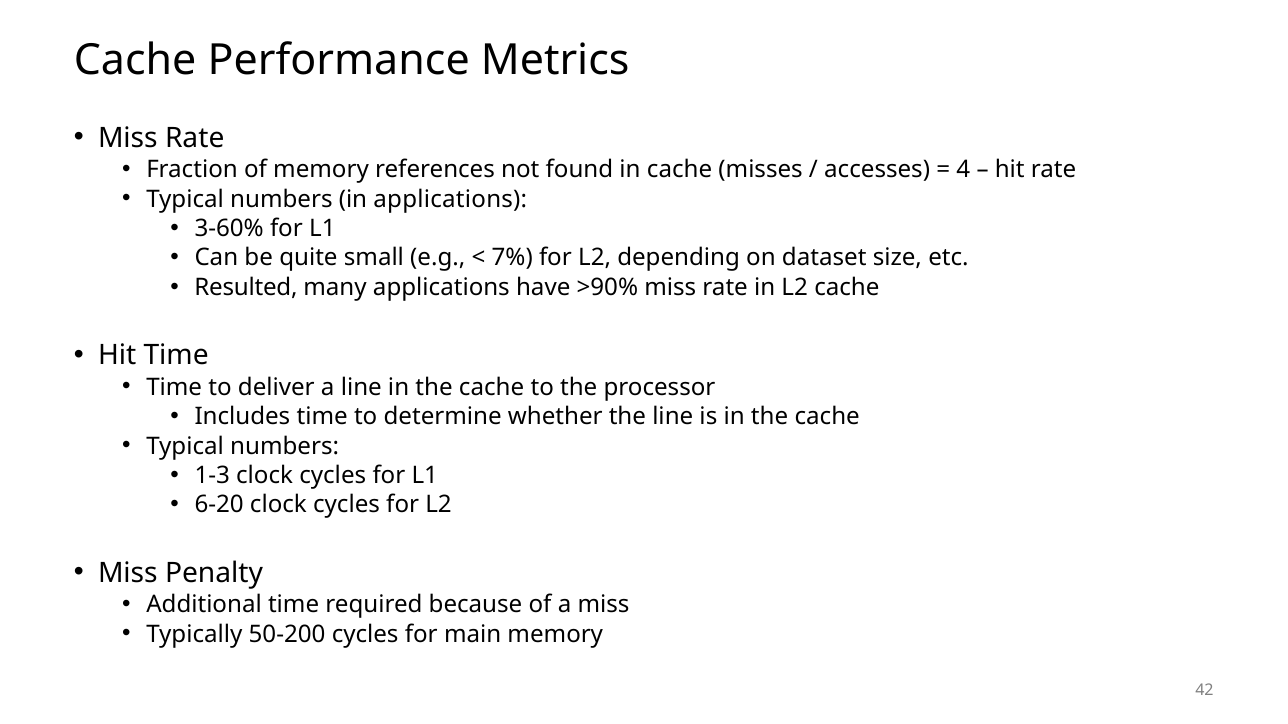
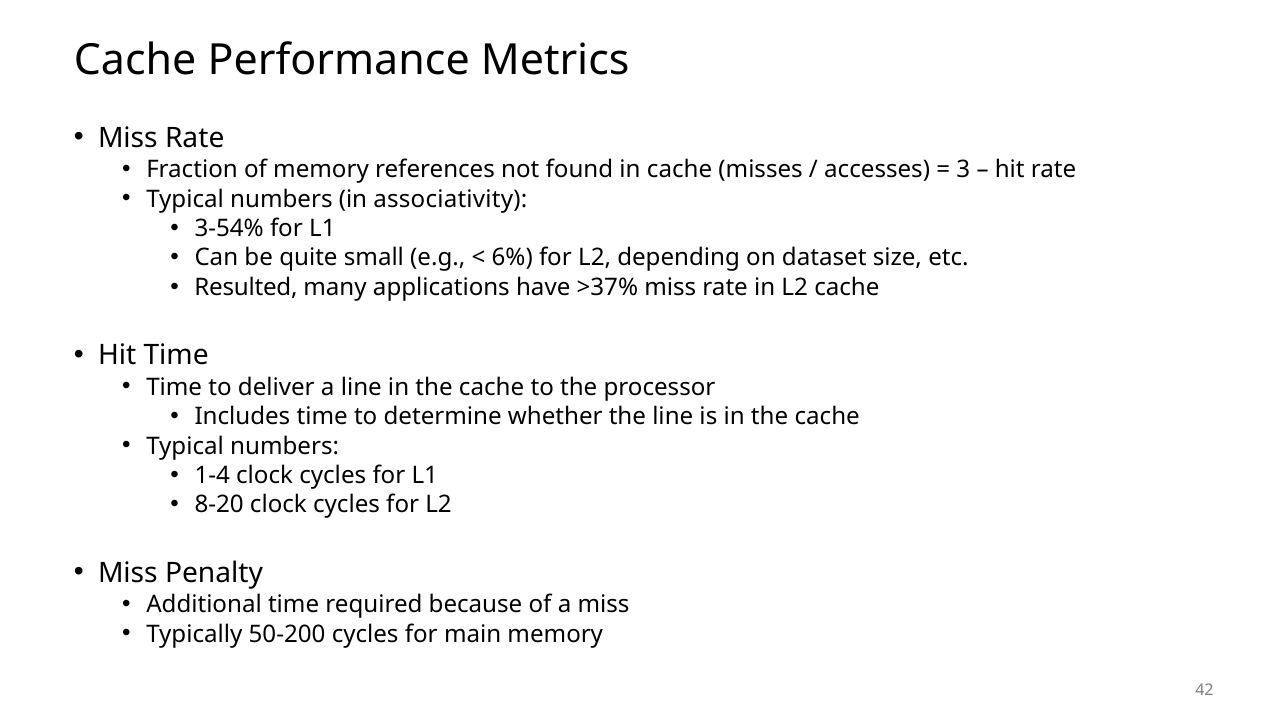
4: 4 -> 3 (963, 170)
in applications: applications -> associativity (450, 199)
3-60%: 3-60% -> 3-54% (229, 229)
7%: 7% -> 6% (512, 258)
>90%: >90% -> >37% (607, 288)
1-3: 1-3 -> 1-4 (212, 476)
6-20: 6-20 -> 8-20 (219, 505)
